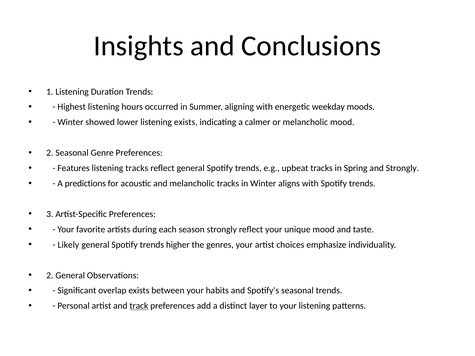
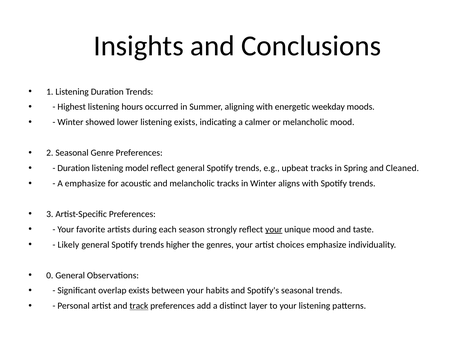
Features: Features -> Duration (74, 168)
listening tracks: tracks -> model (137, 168)
and Strongly: Strongly -> Cleaned (402, 168)
A predictions: predictions -> emphasize (85, 184)
your underline: none -> present (274, 230)
2: 2 -> 0 (50, 275)
